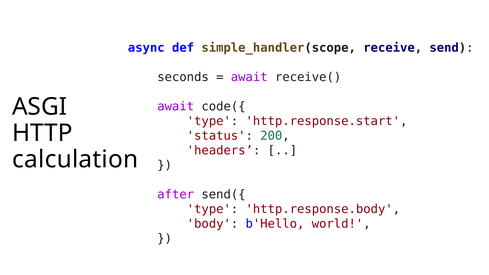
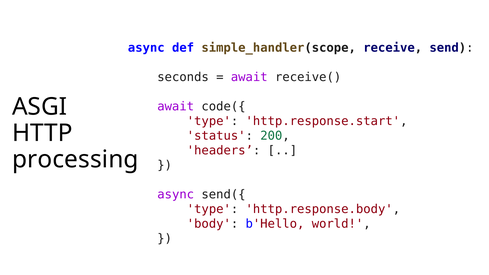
calculation: calculation -> processing (75, 160)
after: after -> async (176, 195)
